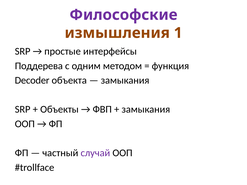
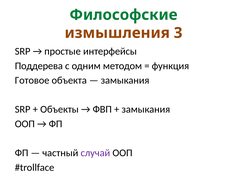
Философские colour: purple -> green (123, 15)
1: 1 -> 3 (178, 33)
Decoder: Decoder -> Готовое (32, 80)
